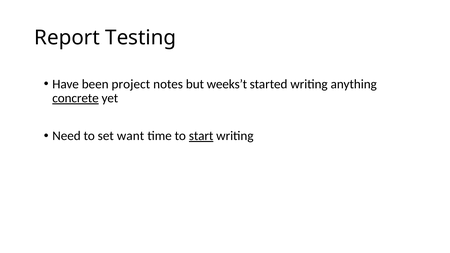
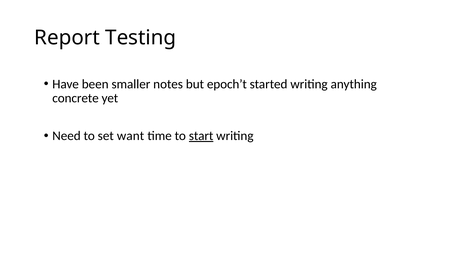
project: project -> smaller (131, 84)
weeks’t: weeks’t -> epoch’t (227, 84)
concrete underline: present -> none (76, 98)
